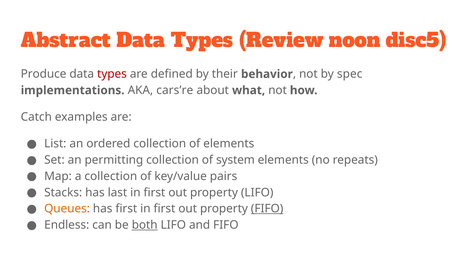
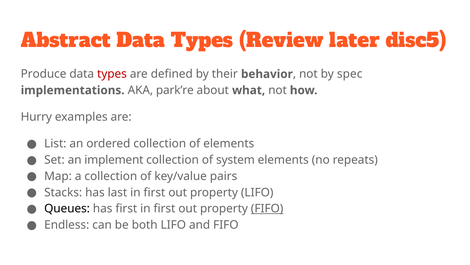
noon: noon -> later (355, 41)
cars’re: cars’re -> park’re (175, 90)
Catch: Catch -> Hurry (36, 117)
permitting: permitting -> implement (114, 160)
Queues colour: orange -> black (67, 208)
both underline: present -> none (145, 224)
